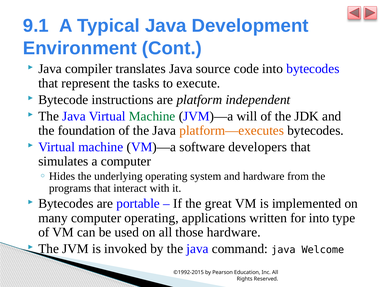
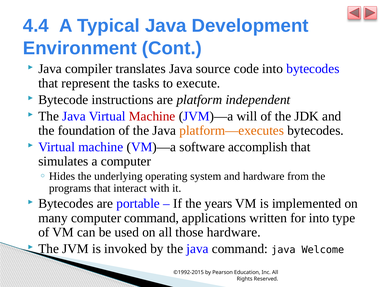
9.1: 9.1 -> 4.4 (36, 26)
Machine colour: green -> red (152, 116)
developers: developers -> accomplish (258, 147)
great: great -> years (218, 204)
computer operating: operating -> command (152, 218)
